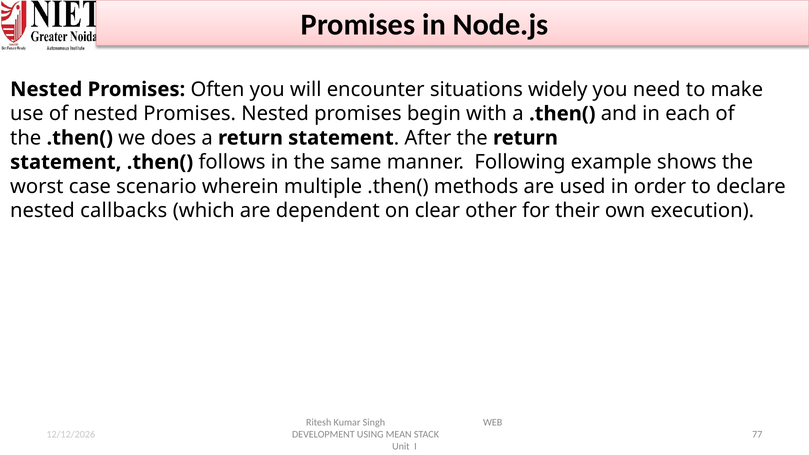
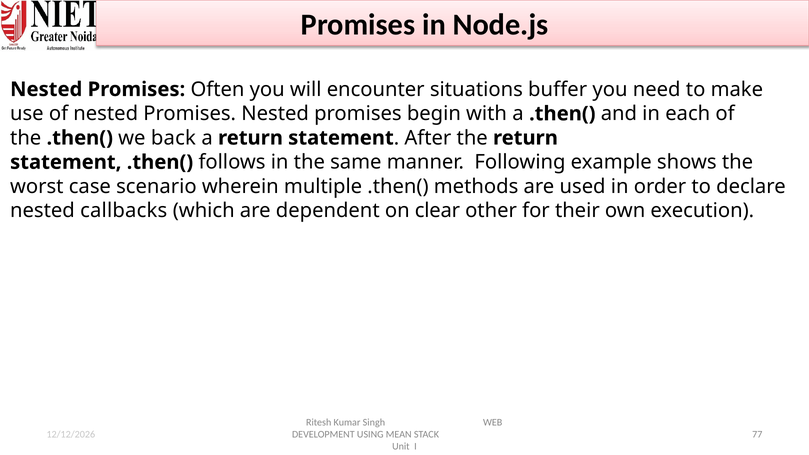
widely: widely -> buffer (558, 89)
does: does -> back (173, 138)
